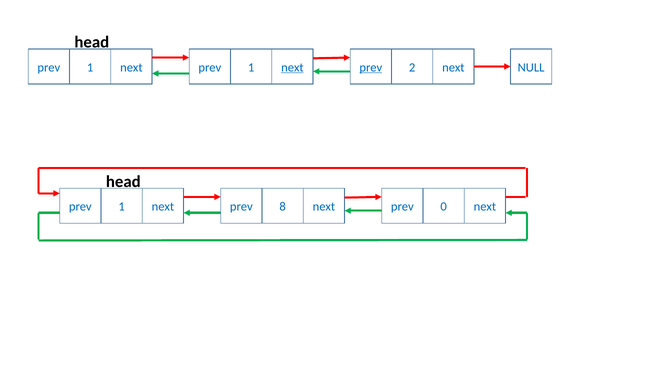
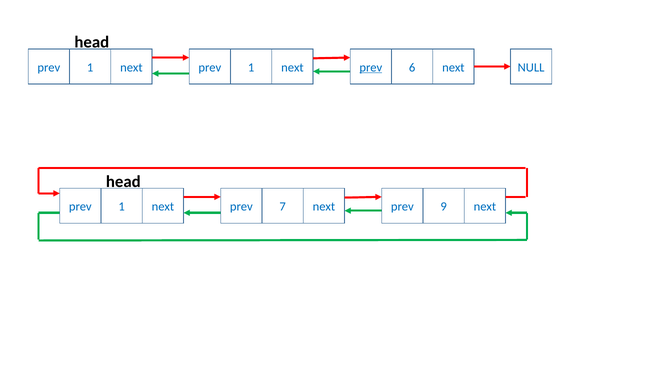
next underline: present -> none (292, 67)
2: 2 -> 6 (412, 67)
8: 8 -> 7 (283, 207)
0: 0 -> 9 (444, 207)
